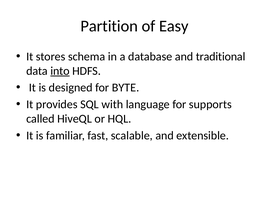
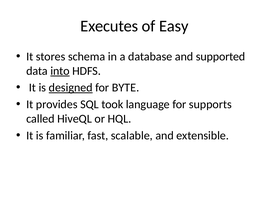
Partition: Partition -> Executes (109, 26)
traditional: traditional -> supported (221, 56)
designed underline: none -> present (71, 88)
with: with -> took (112, 104)
